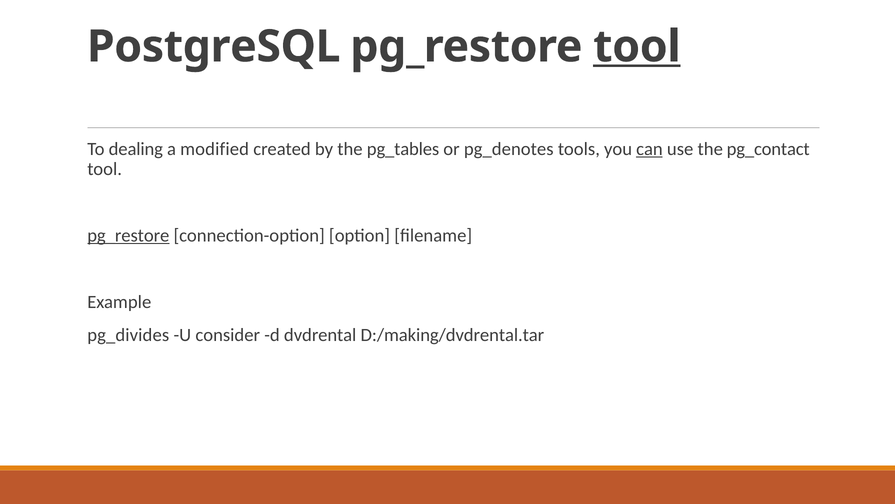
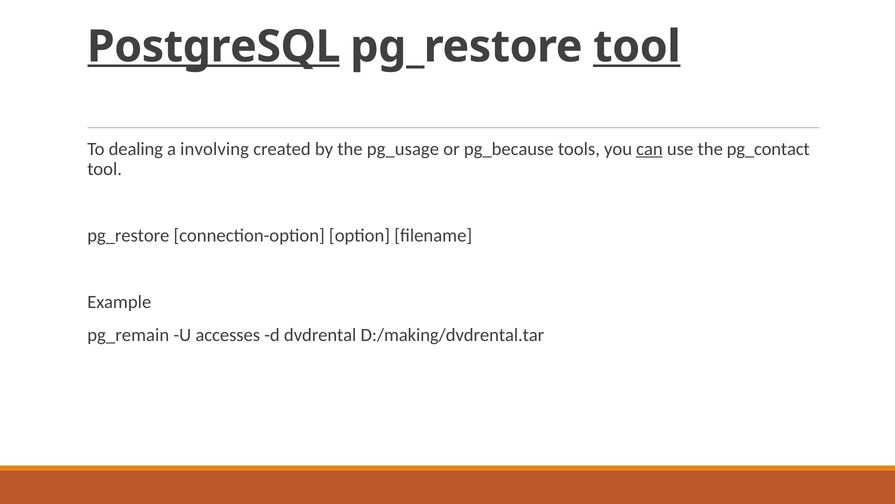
PostgreSQL underline: none -> present (214, 47)
modified: modified -> involving (215, 149)
pg_tables: pg_tables -> pg_usage (403, 149)
pg_denotes: pg_denotes -> pg_because (509, 149)
pg_restore underline: present -> none (128, 235)
pg_divides: pg_divides -> pg_remain (128, 335)
consider: consider -> accesses (228, 335)
